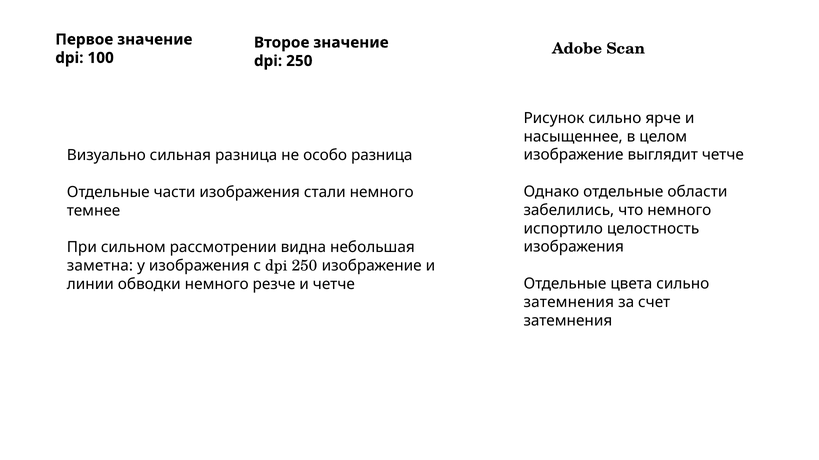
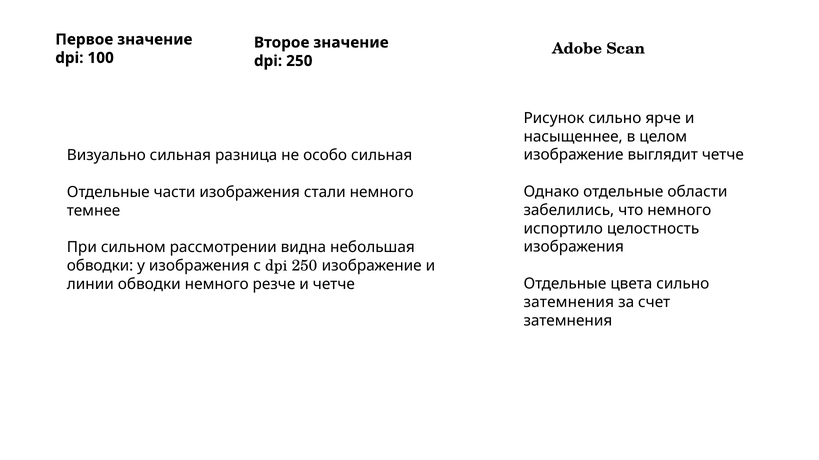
особо разница: разница -> сильная (382, 156)
заметна: заметна -> обводки (100, 266)
